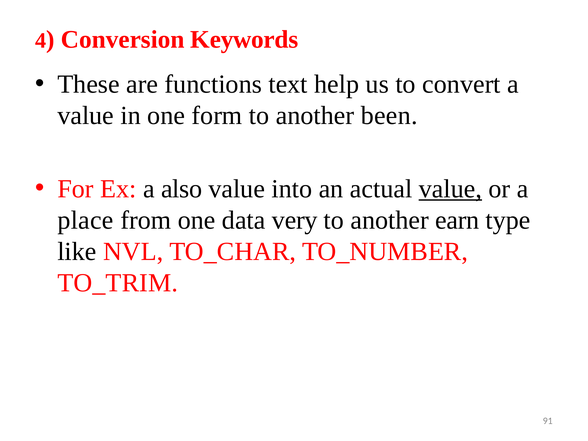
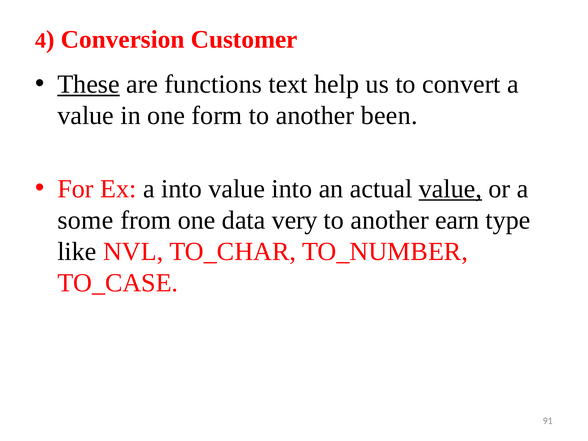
Keywords: Keywords -> Customer (244, 40)
These underline: none -> present (89, 84)
a also: also -> into (182, 189)
place: place -> some (85, 220)
TO_TRIM: TO_TRIM -> TO_CASE (118, 283)
